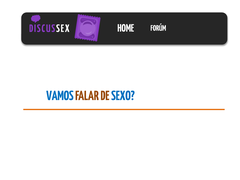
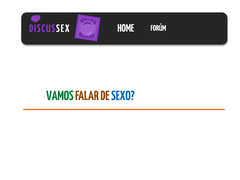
VAMOS colour: blue -> green (60, 96)
